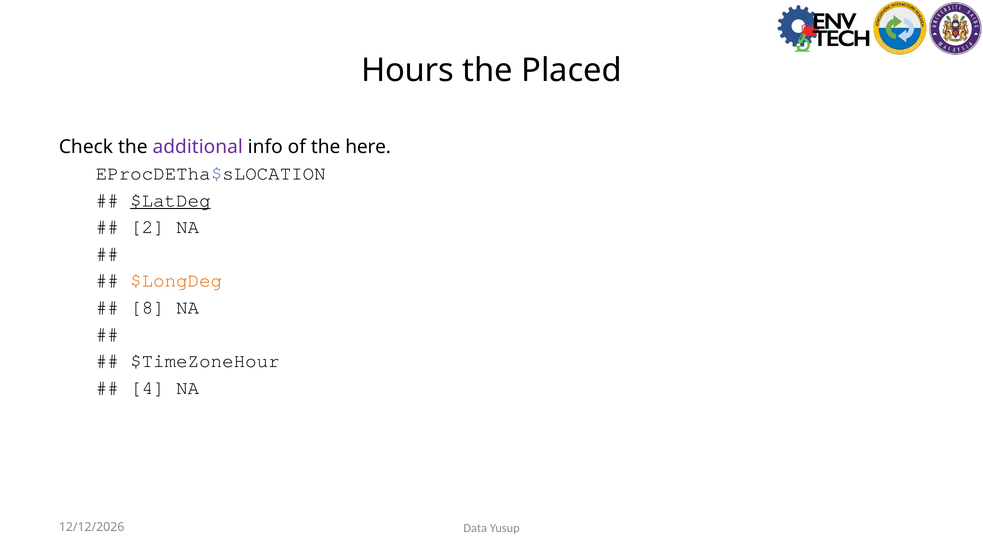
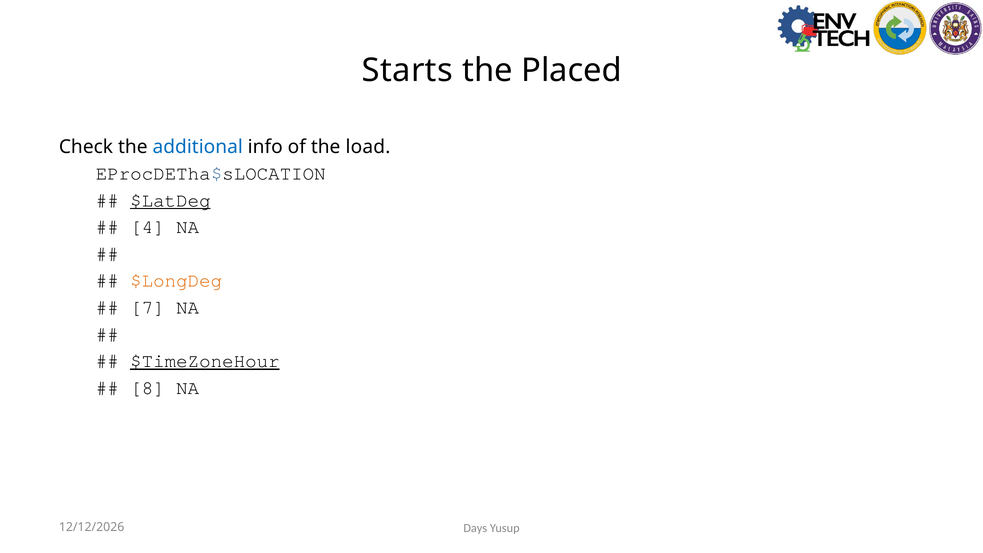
Hours: Hours -> Starts (407, 70)
additional colour: purple -> blue (198, 147)
here: here -> load (368, 147)
2: 2 -> 4 (147, 227)
8: 8 -> 7 (147, 307)
$TimeZoneHour underline: none -> present (205, 361)
4: 4 -> 8 (147, 388)
Data: Data -> Days (475, 528)
